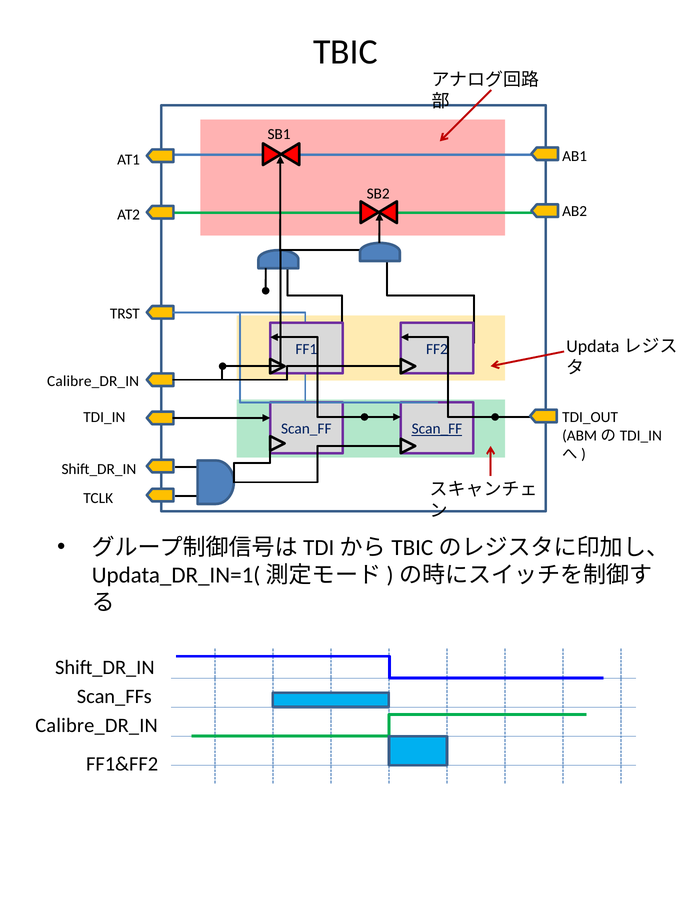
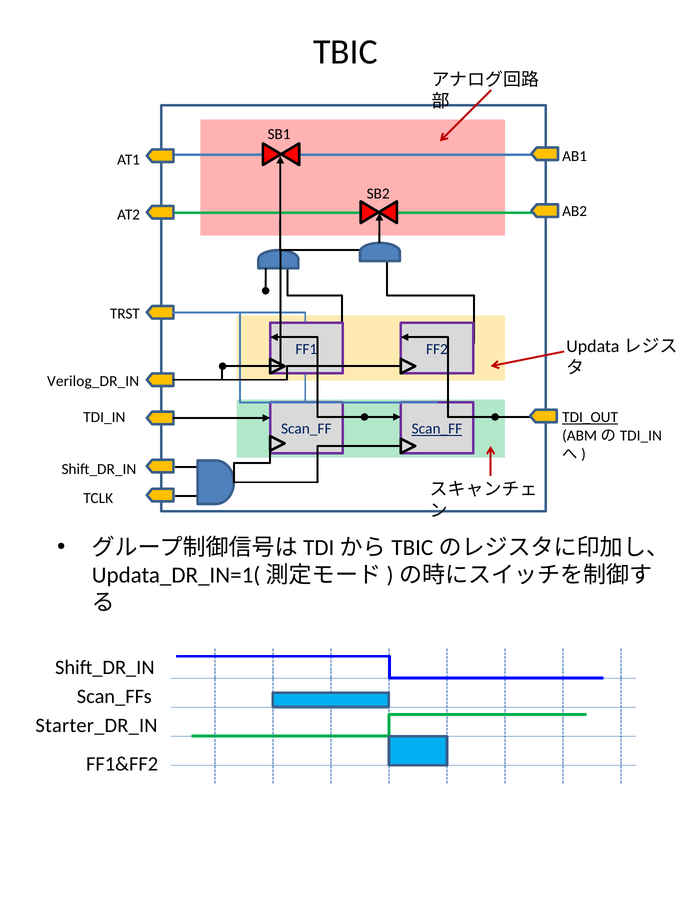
Calibre_DR_IN: Calibre_DR_IN -> Verilog_DR_IN (93, 381)
TDI_OUT underline: none -> present (590, 417)
Calibre_DR_IN: Calibre_DR_IN -> Starter_DR_IN (97, 726)
